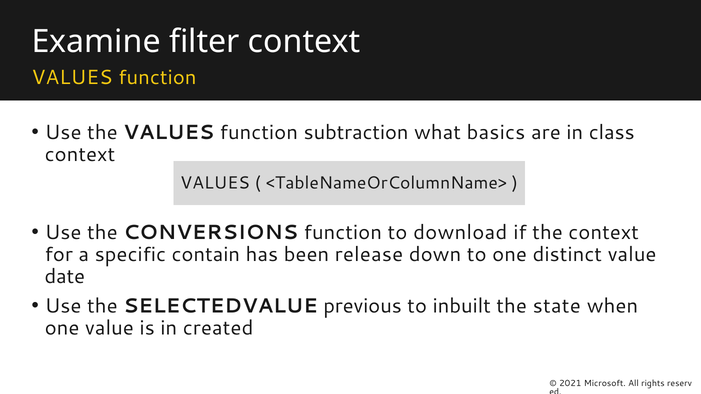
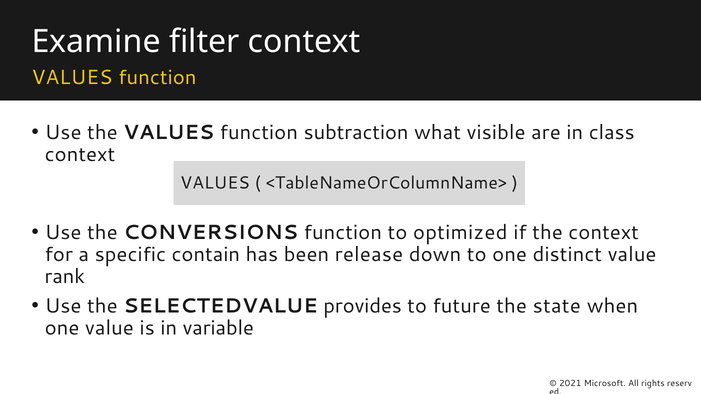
basics: basics -> visible (496, 133)
download: download -> optimized (460, 233)
date: date -> rank (65, 277)
previous: previous -> provides (363, 306)
inbuilt: inbuilt -> future (462, 306)
created: created -> variable (218, 328)
